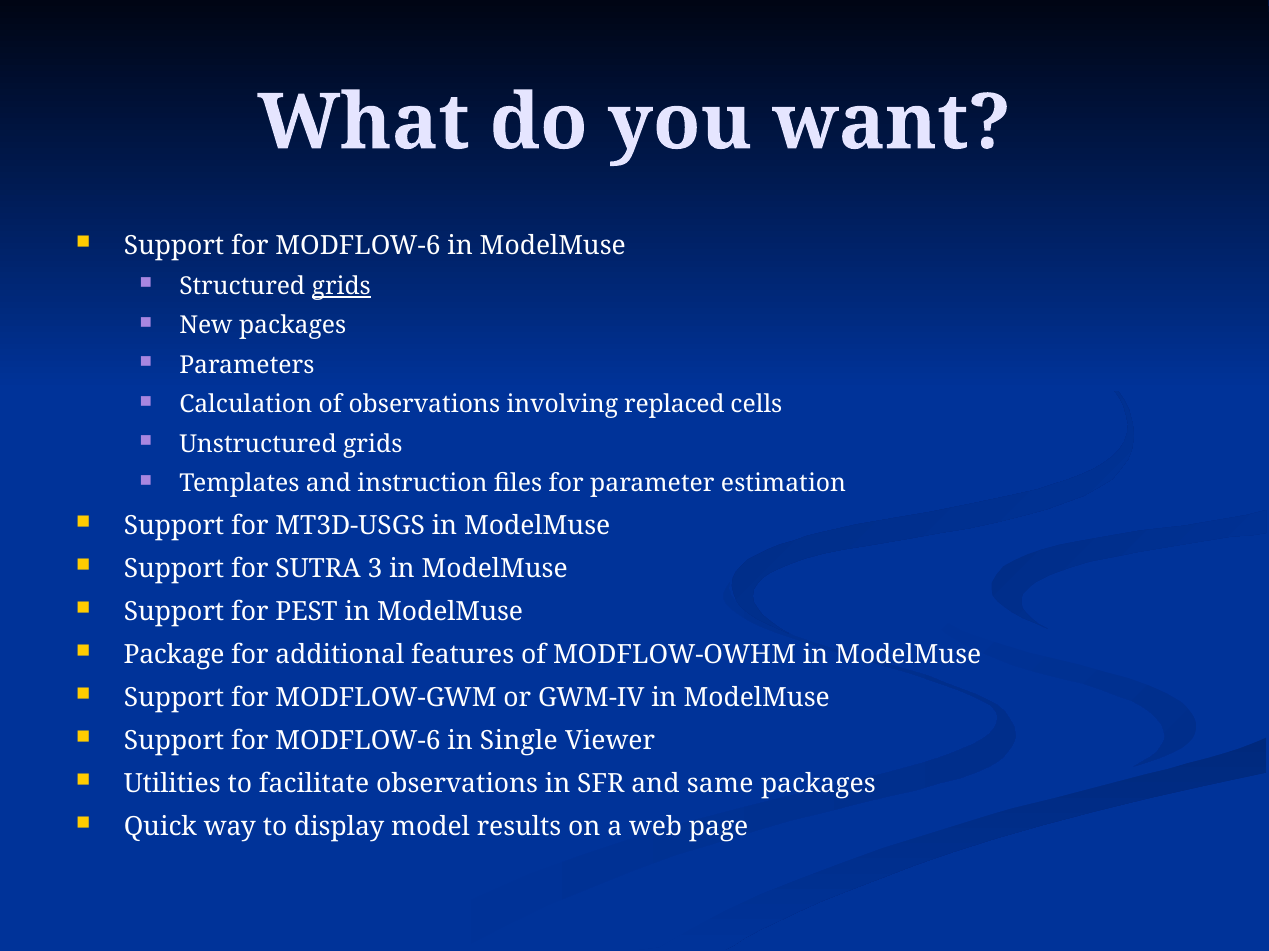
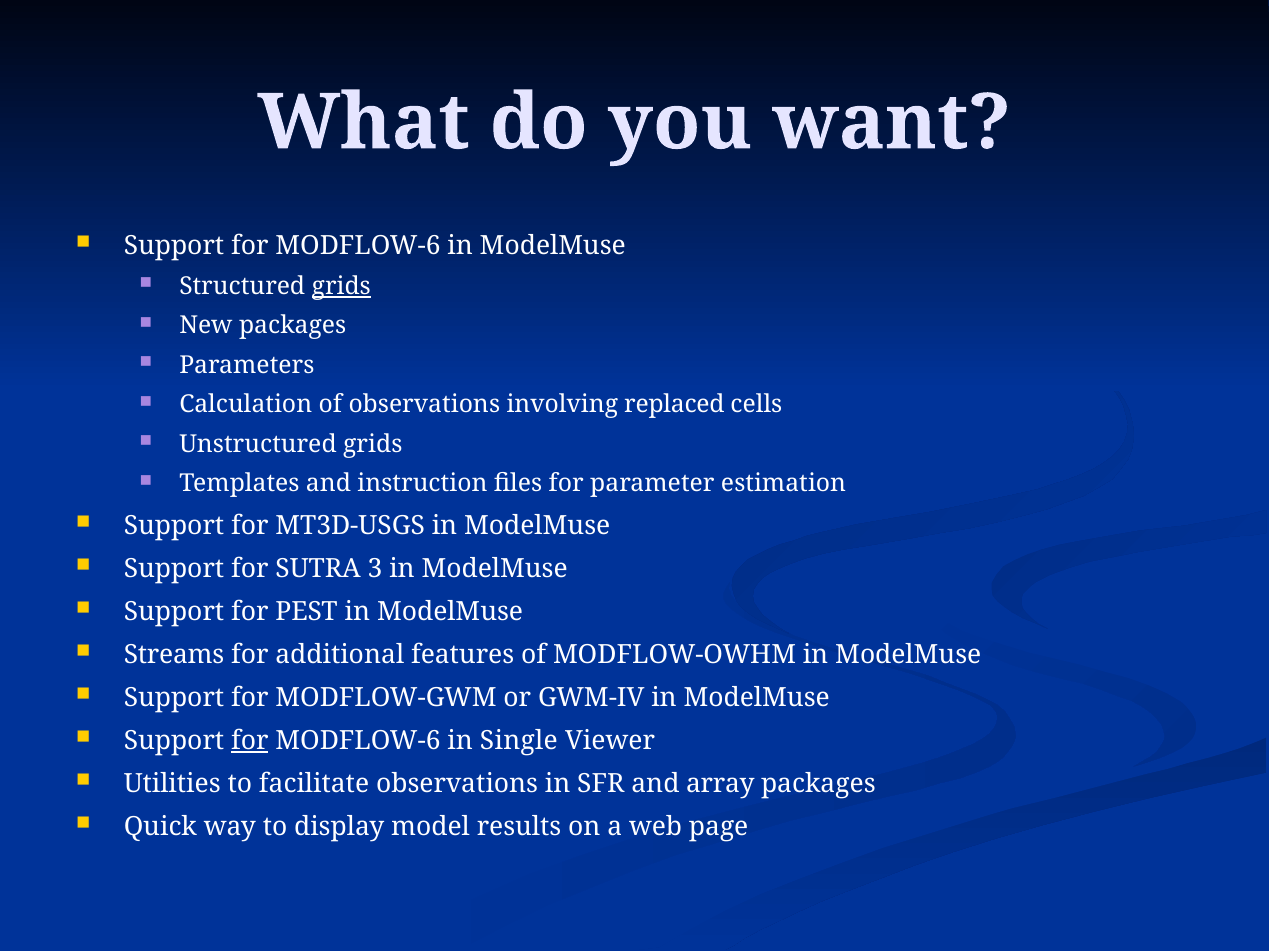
Package: Package -> Streams (174, 655)
for underline: none -> present (250, 741)
same: same -> array (720, 784)
